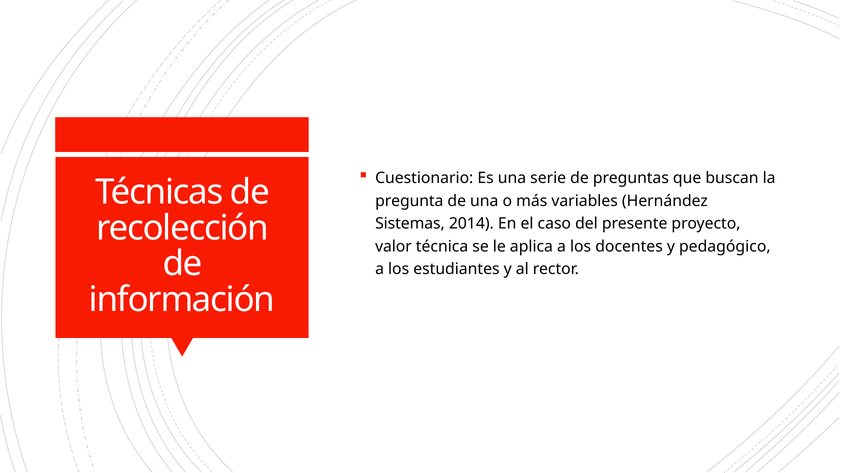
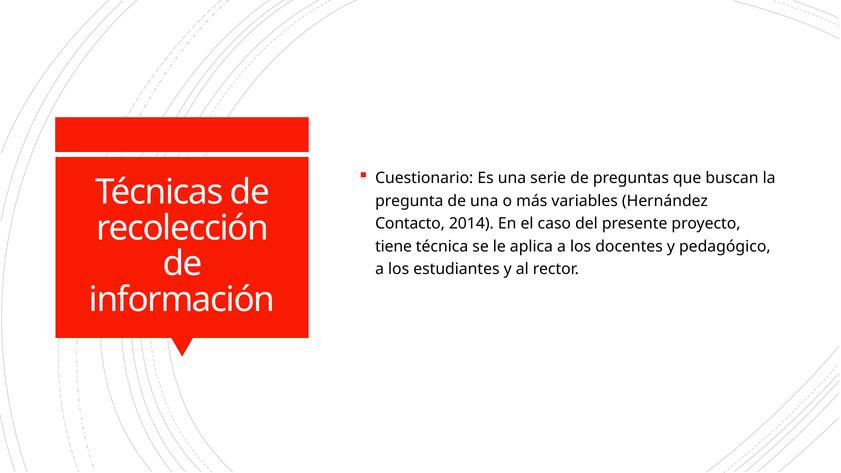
Sistemas: Sistemas -> Contacto (410, 224)
valor: valor -> tiene (394, 246)
